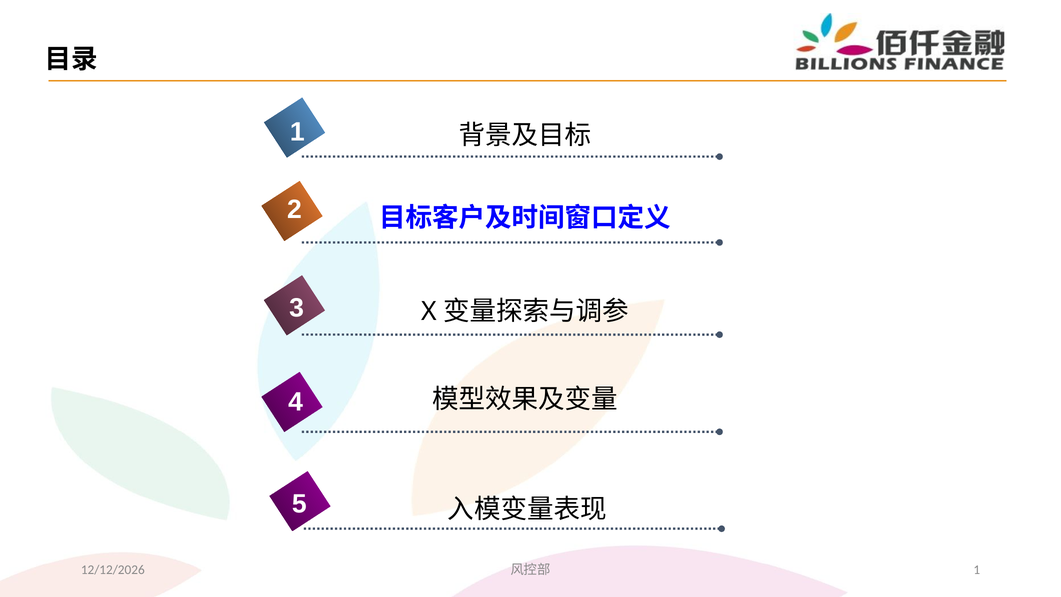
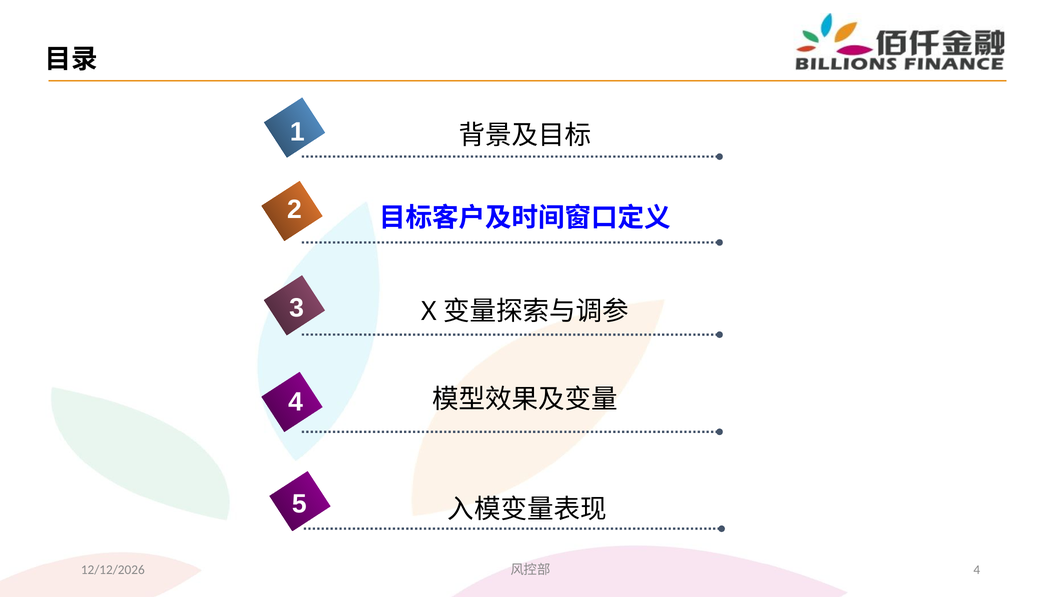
1: 1 -> 4 (977, 570)
